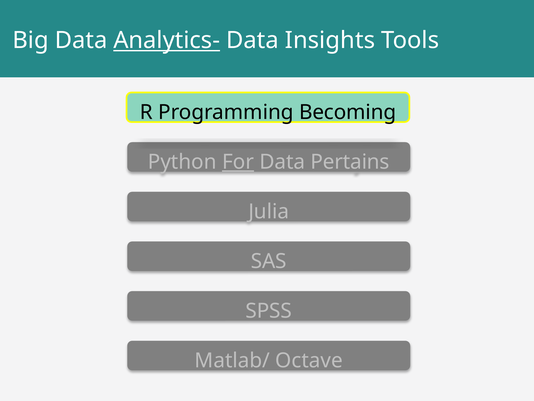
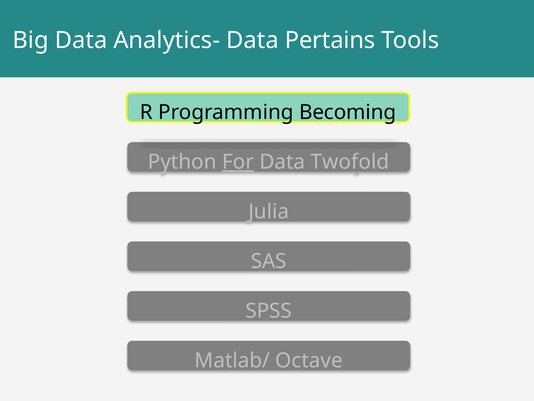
Analytics- underline: present -> none (167, 40)
Insights: Insights -> Pertains (330, 40)
Pertains: Pertains -> Twofold (350, 162)
